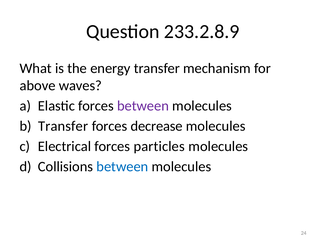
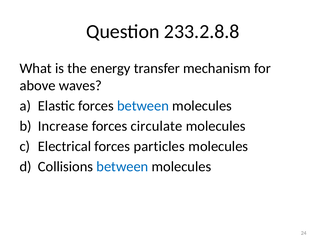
233.2.8.9: 233.2.8.9 -> 233.2.8.8 (202, 32)
between colour: purple -> blue (143, 106)
Transfer: Transfer -> Increase (63, 126)
decrease: decrease -> circulate (156, 126)
